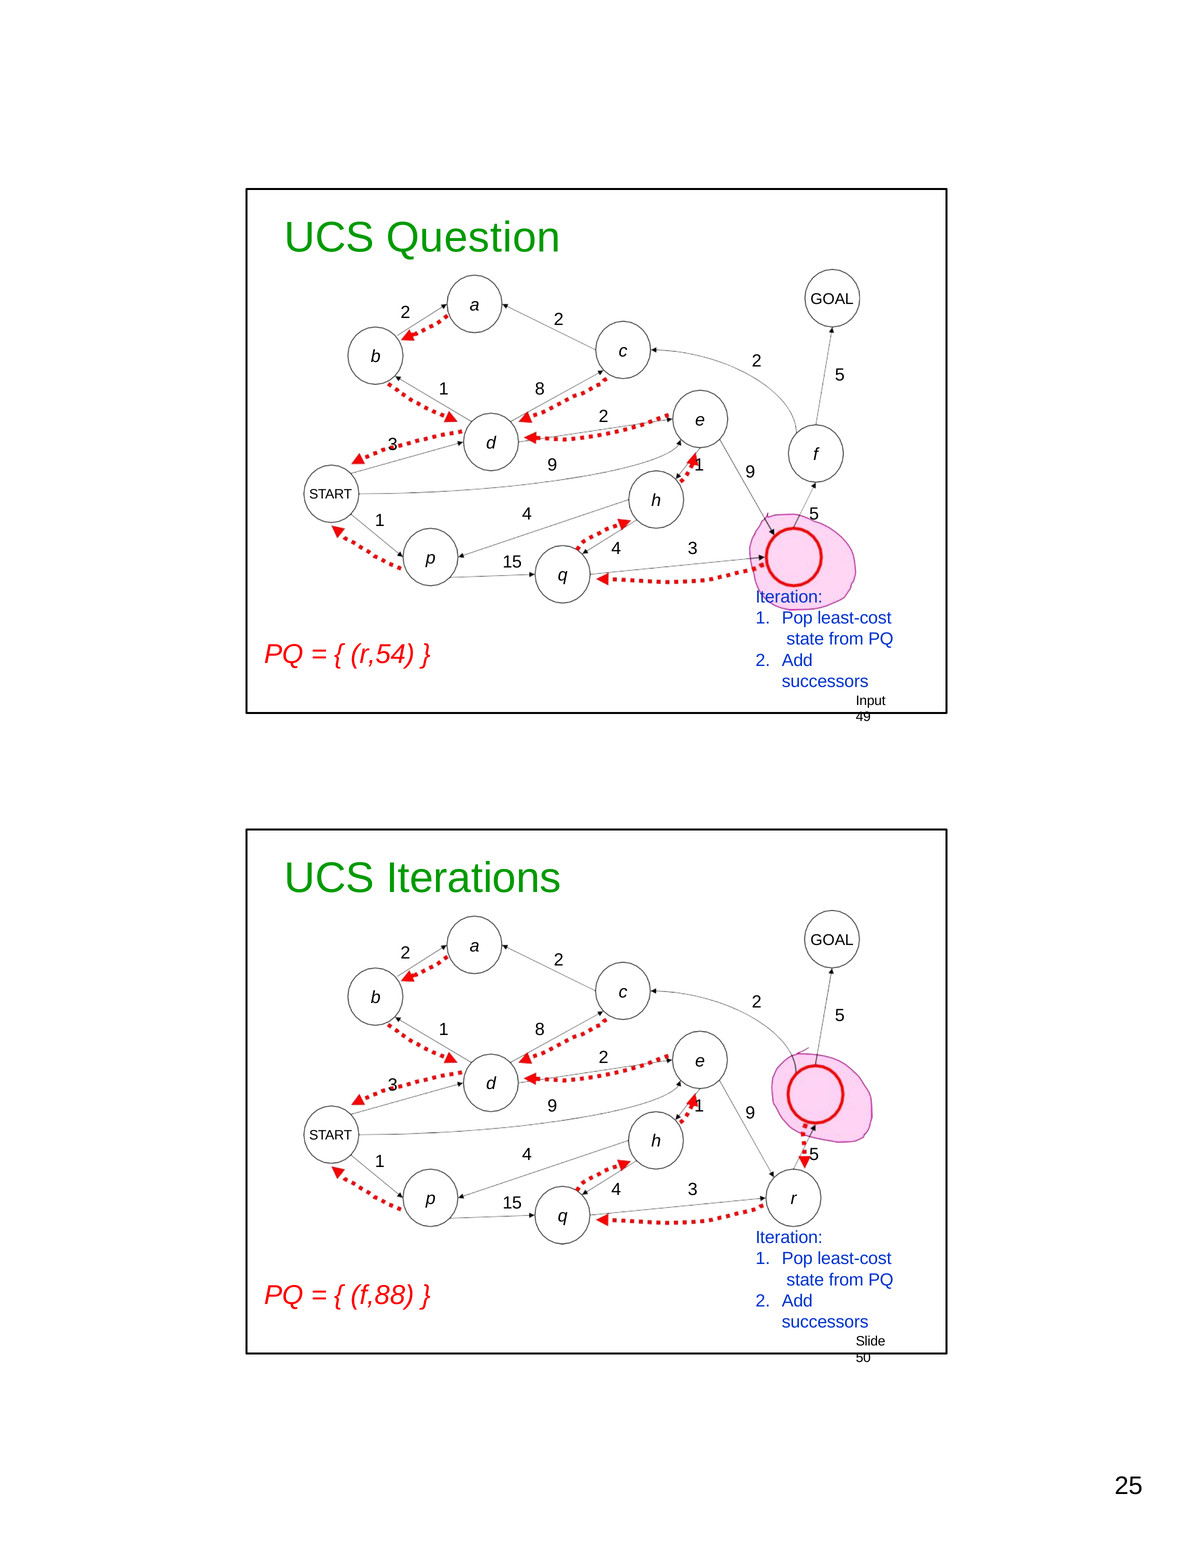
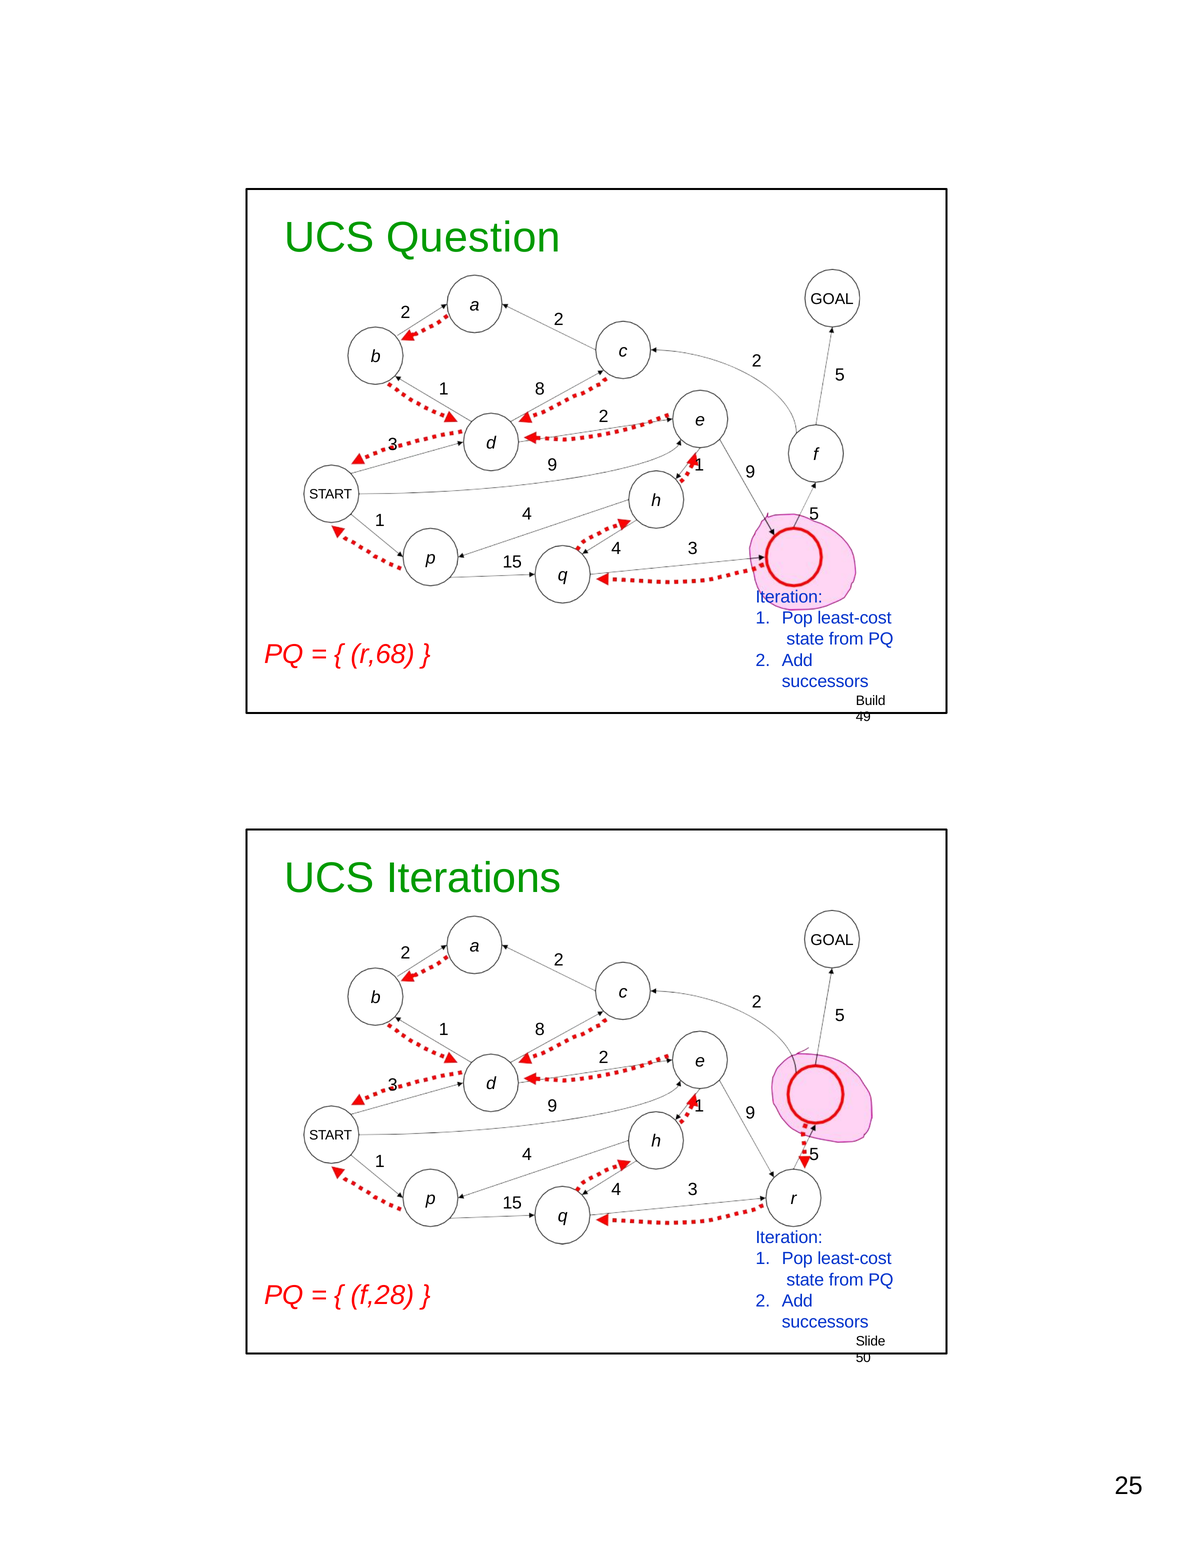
r,54: r,54 -> r,68 (383, 655)
Input: Input -> Build (871, 701)
f,88: f,88 -> f,28 (383, 1296)
